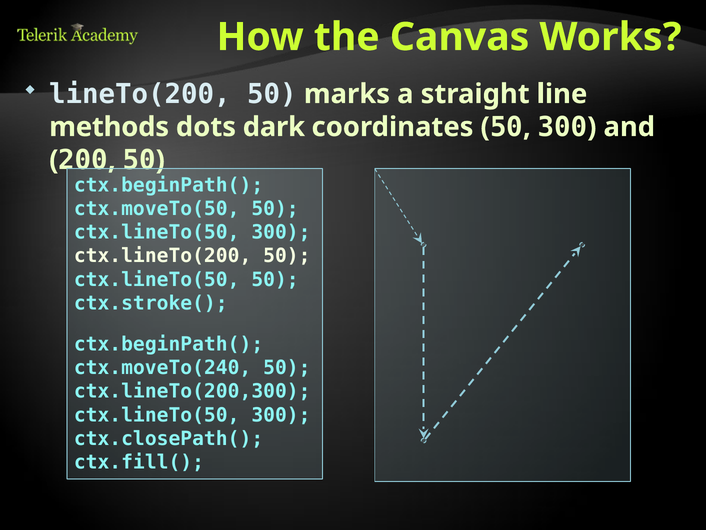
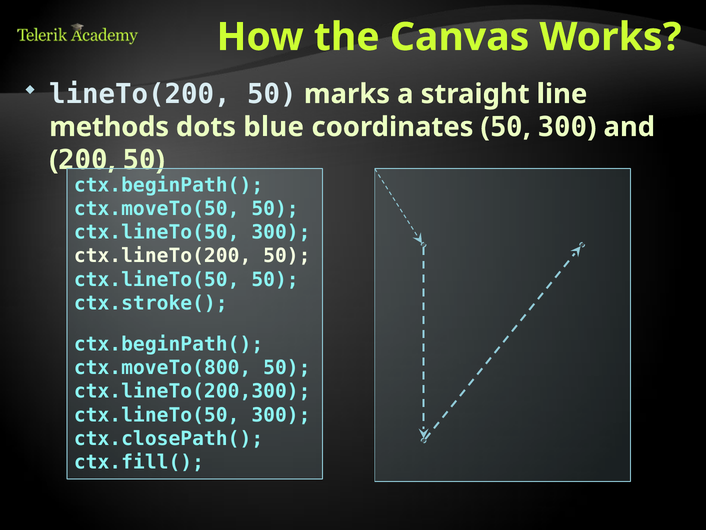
dark: dark -> blue (274, 127)
ctx.moveTo(240: ctx.moveTo(240 -> ctx.moveTo(800 (163, 368)
